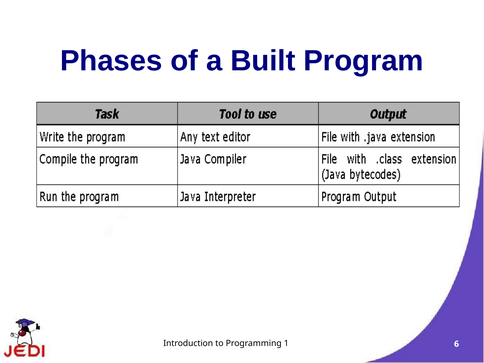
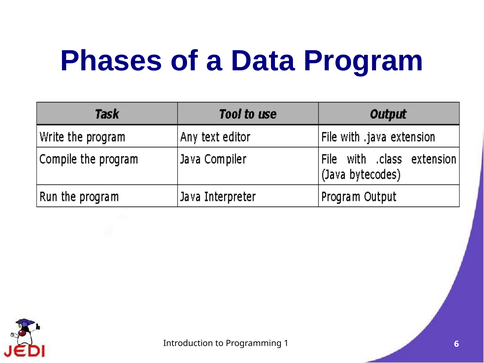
Built: Built -> Data (263, 61)
